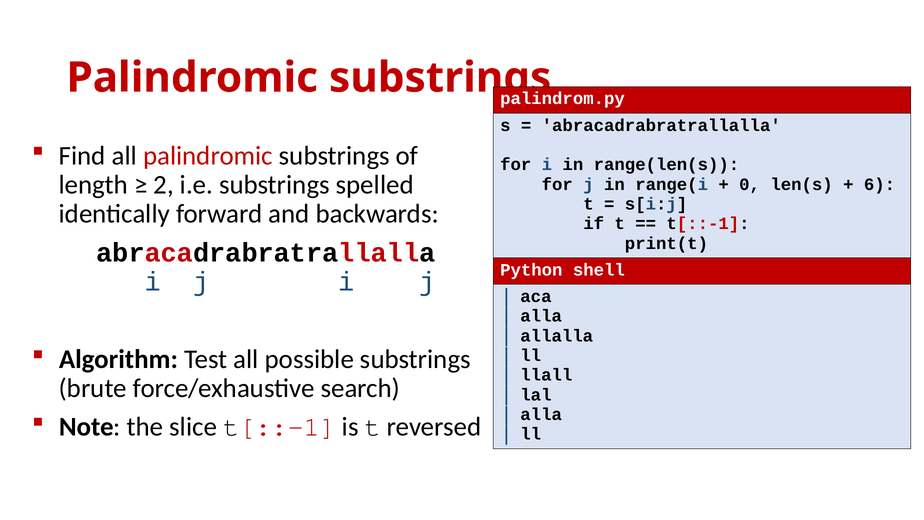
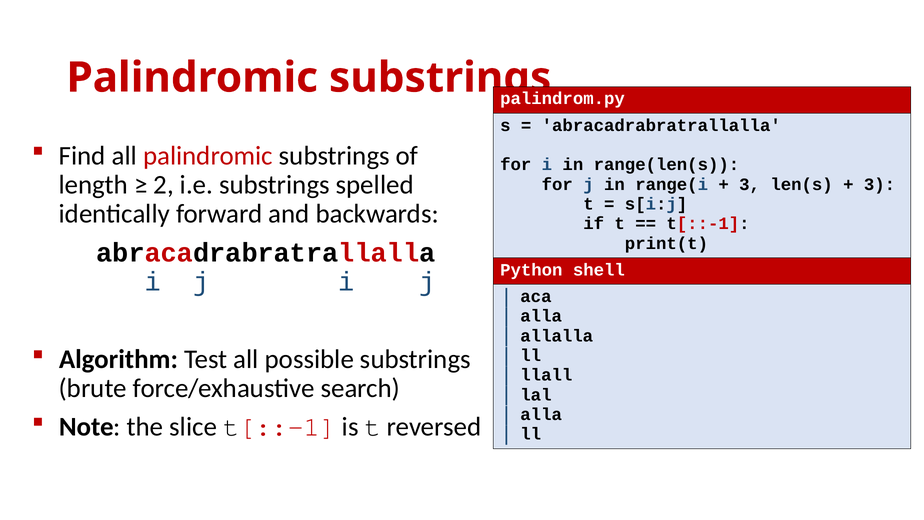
0: 0 -> 3 (750, 184)
6: 6 -> 3 (880, 184)
